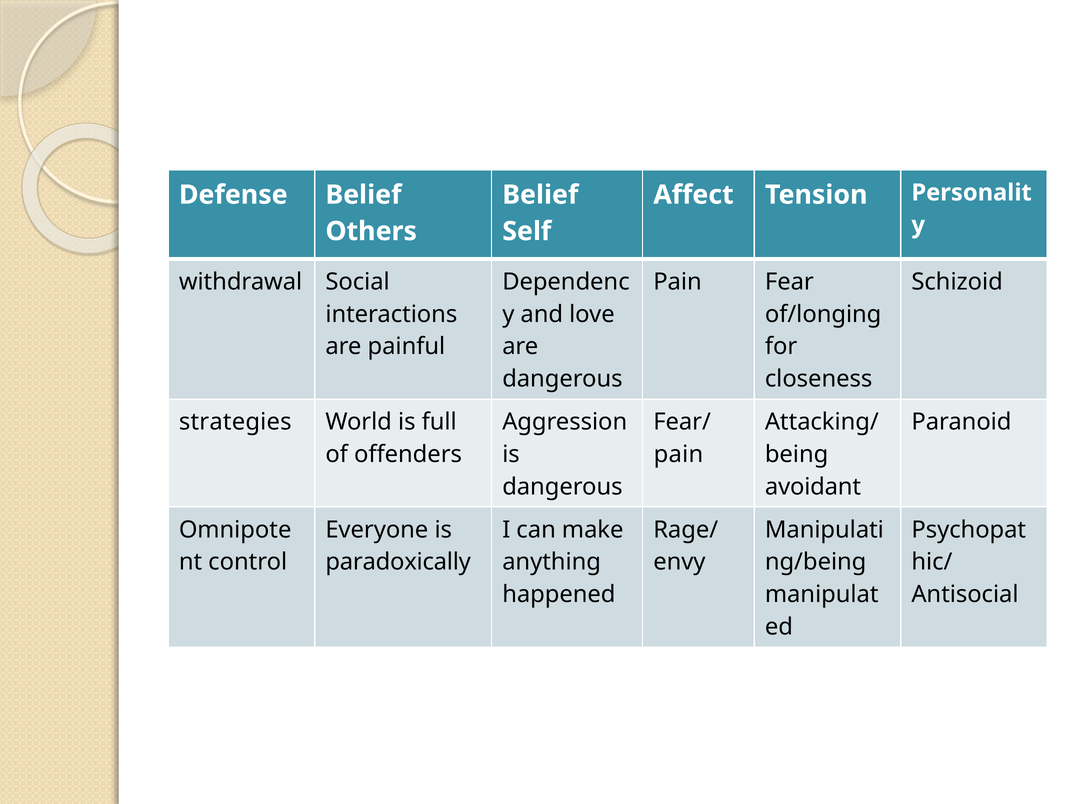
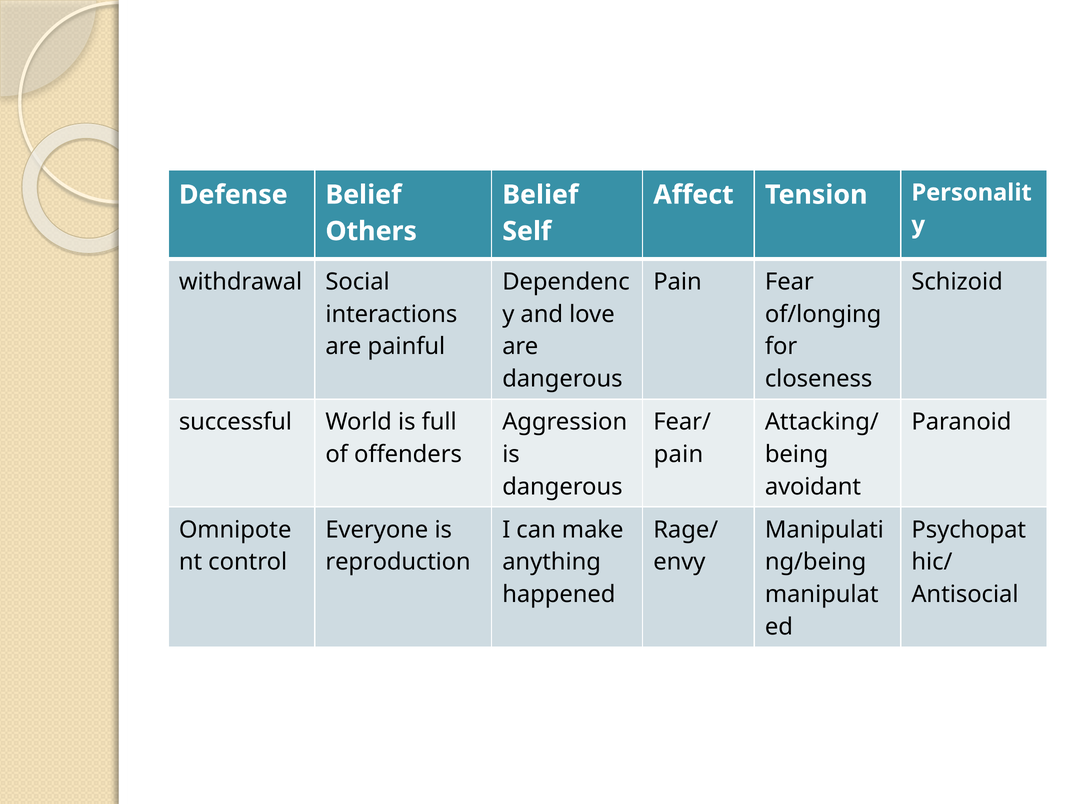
strategies: strategies -> successful (235, 422)
paradoxically: paradoxically -> reproduction (398, 562)
